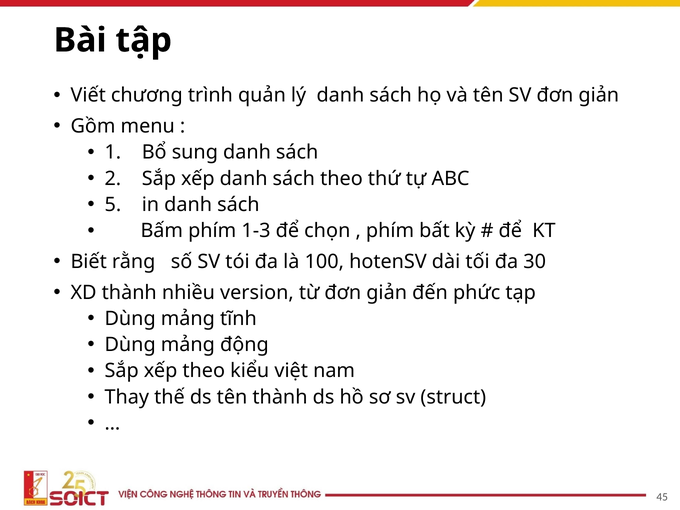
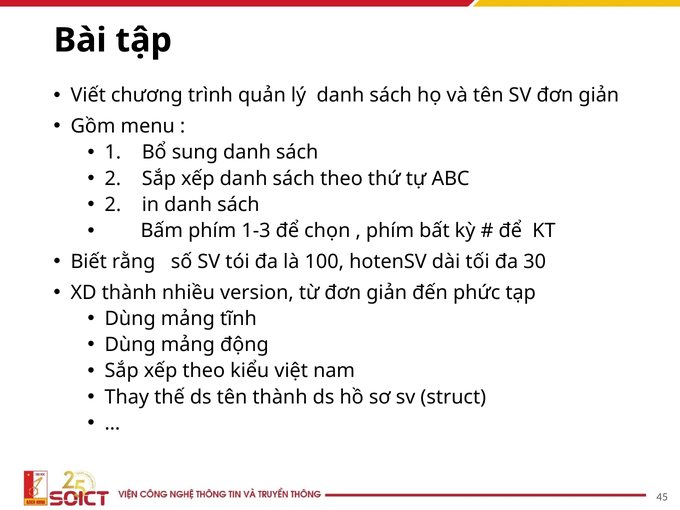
5: 5 -> 2 (113, 205)
